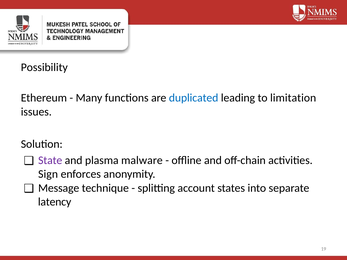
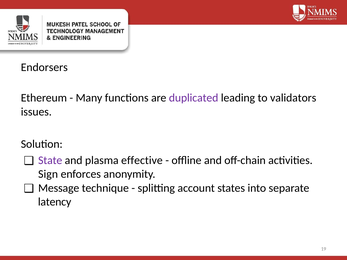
Possibility: Possibility -> Endorsers (44, 67)
duplicated colour: blue -> purple (194, 98)
limitation: limitation -> validators (293, 98)
malware: malware -> effective (142, 160)
